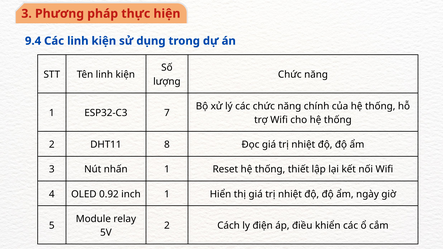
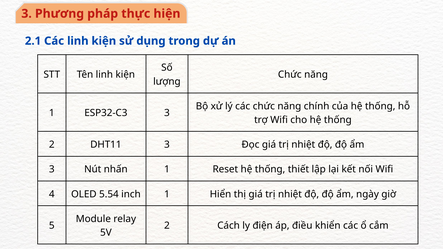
9.4: 9.4 -> 2.1 (33, 41)
ESP32-C3 7: 7 -> 3 (167, 113)
DHT11 8: 8 -> 3 (167, 145)
0.92: 0.92 -> 5.54 (109, 194)
